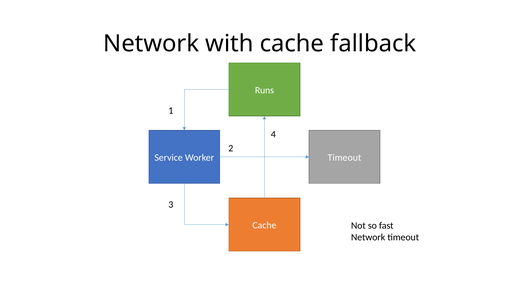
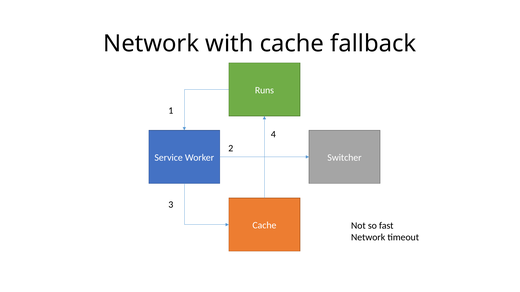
Worker Timeout: Timeout -> Switcher (345, 158)
